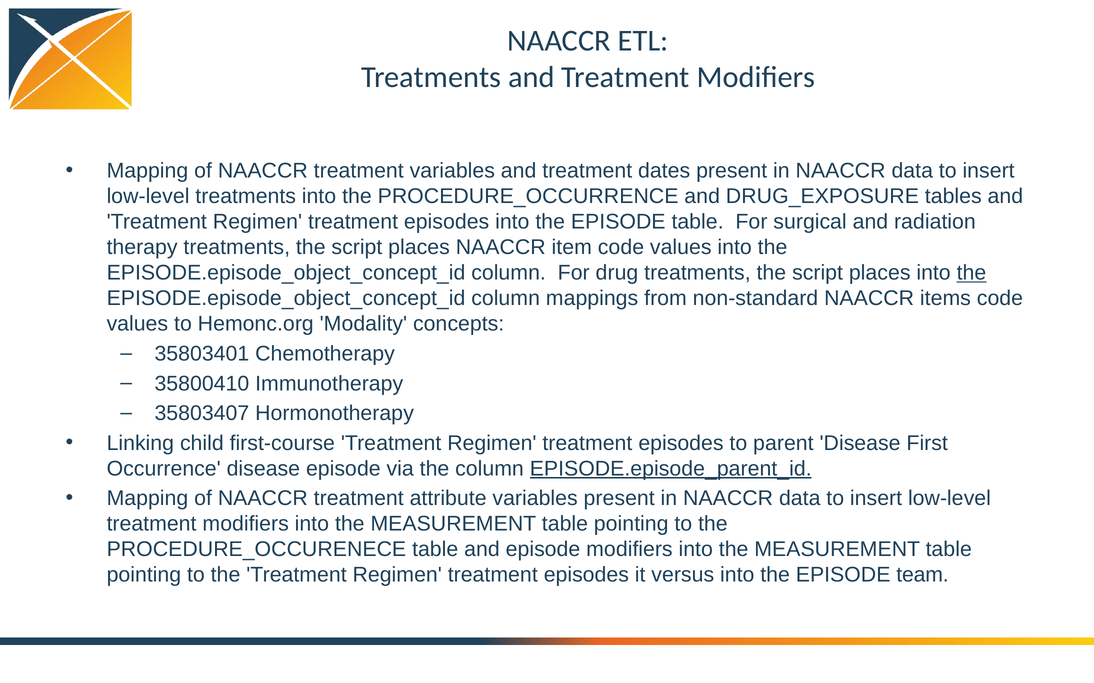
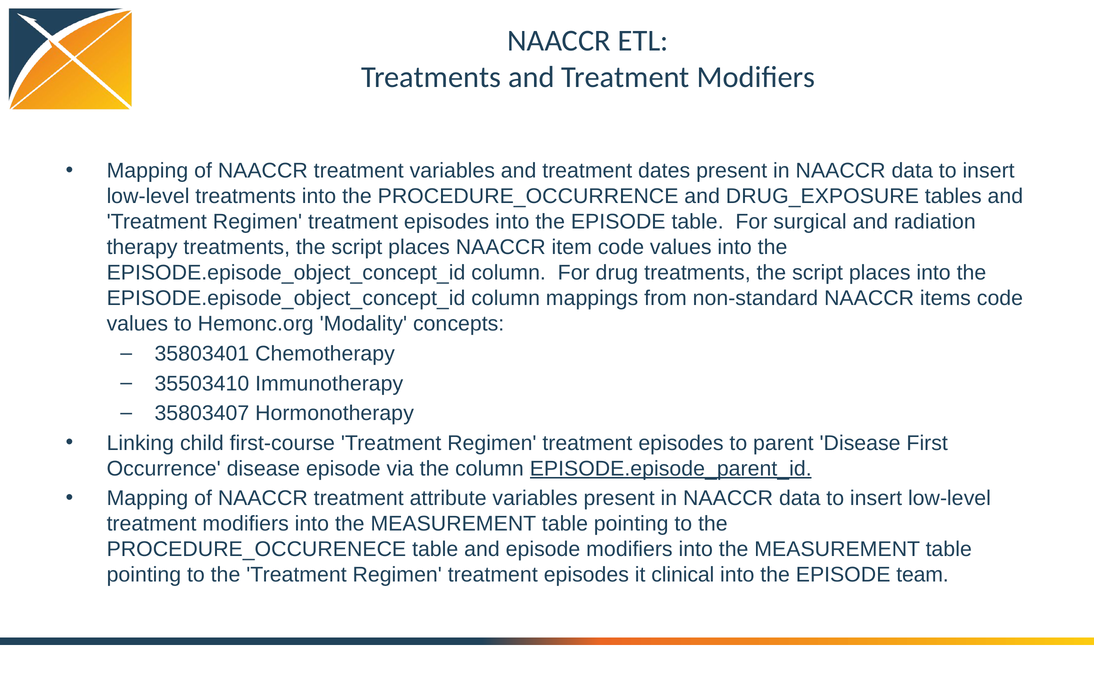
the underline: present -> none (971, 273)
35800410: 35800410 -> 35503410 (202, 384)
versus: versus -> clinical (683, 576)
